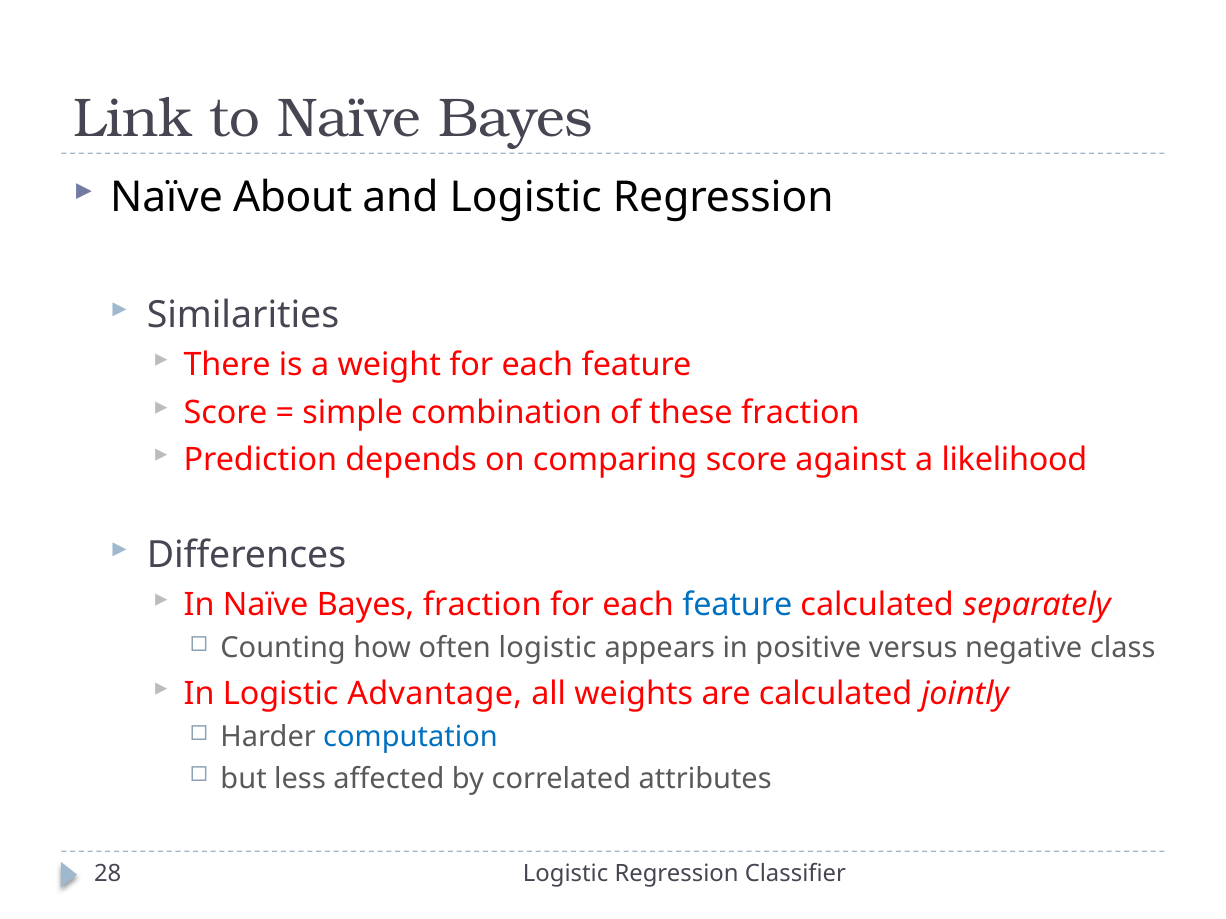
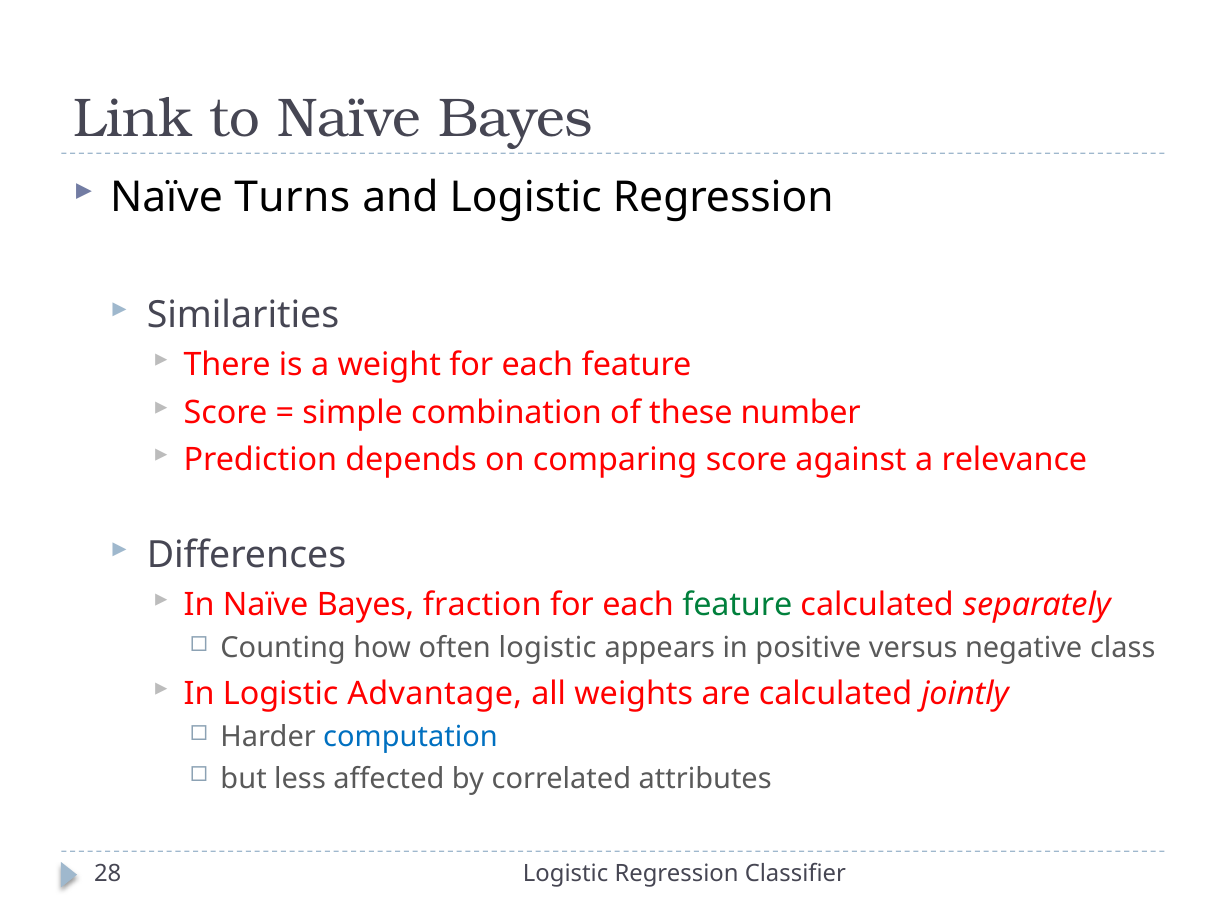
About: About -> Turns (292, 198)
these fraction: fraction -> number (801, 413)
likelihood: likelihood -> relevance (1014, 460)
feature colour: blue -> green (737, 605)
